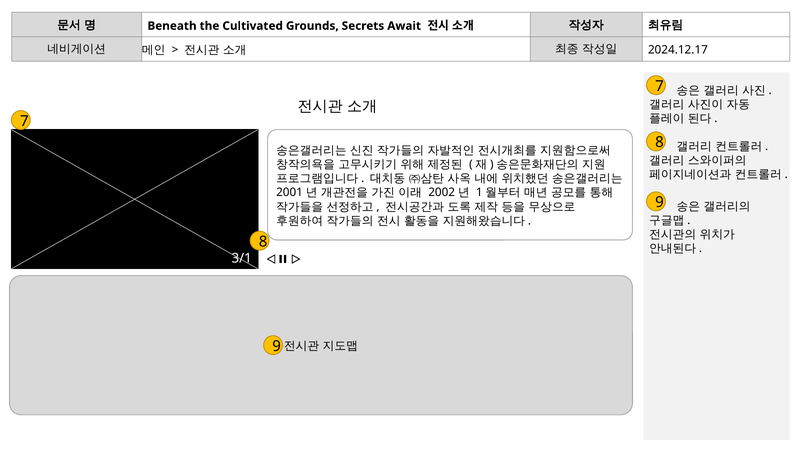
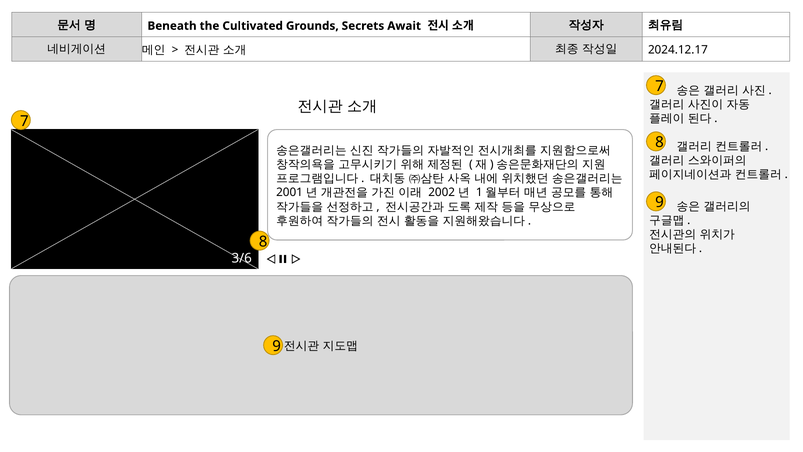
3/1: 3/1 -> 3/6 (242, 258)
